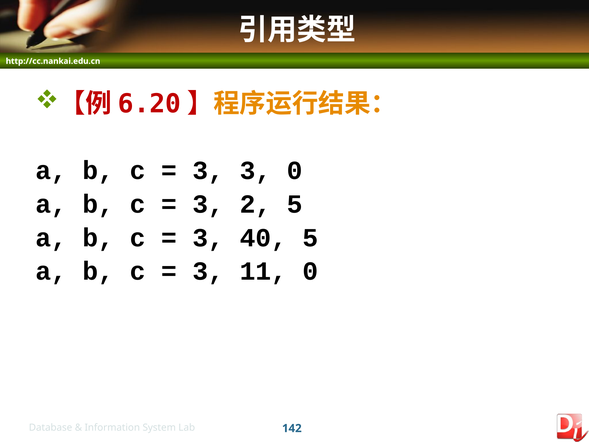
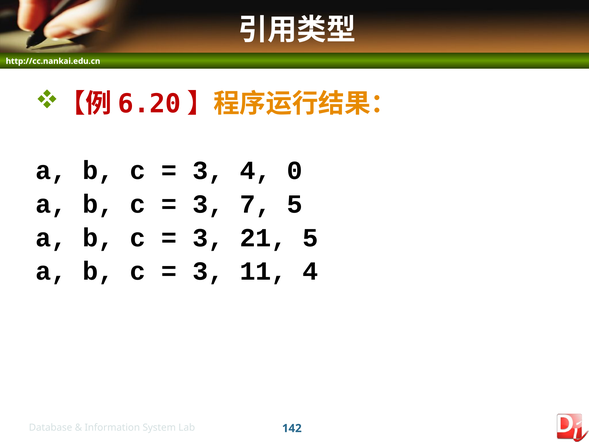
3 3: 3 -> 4 (255, 171)
2: 2 -> 7 (255, 204)
40: 40 -> 21 (263, 238)
11 0: 0 -> 4 (310, 271)
